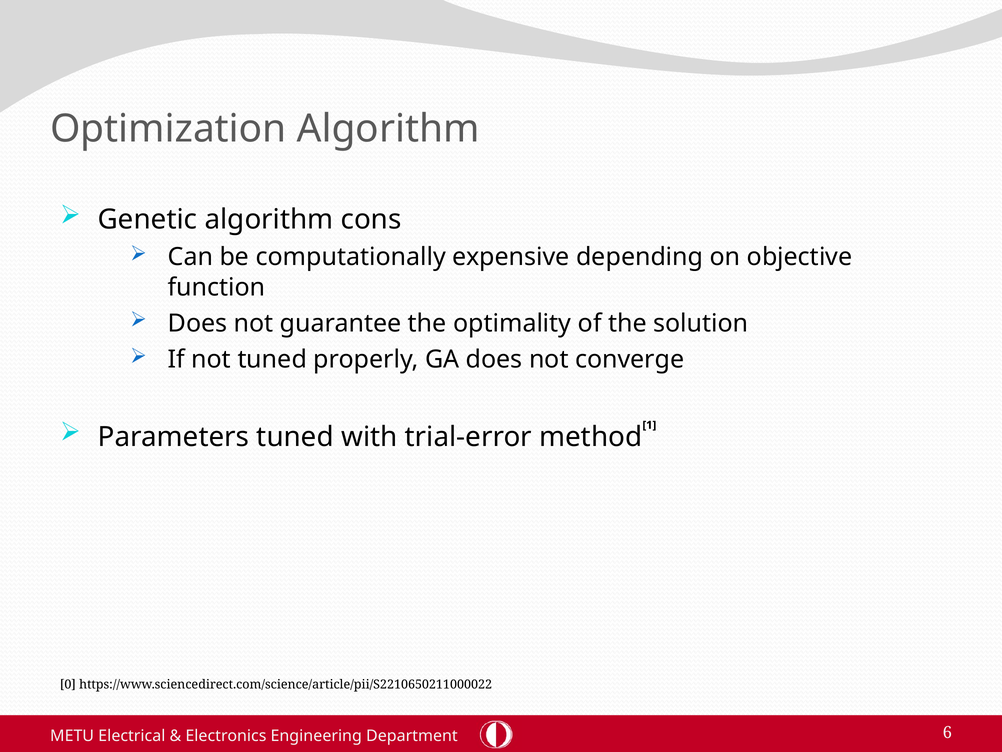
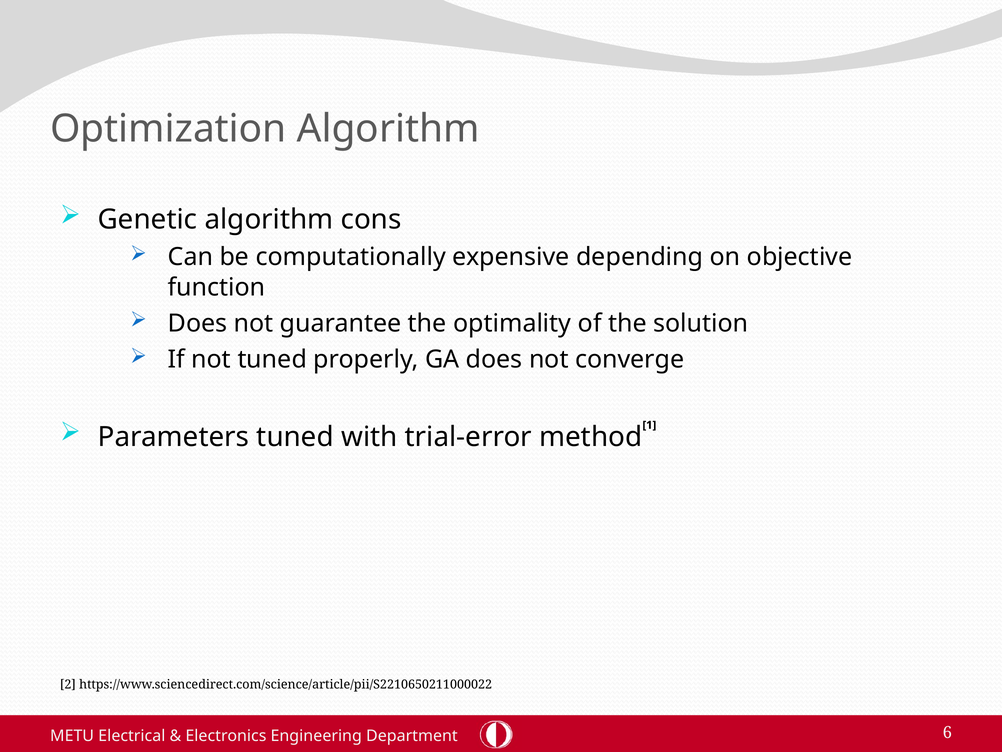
0: 0 -> 2 (68, 684)
